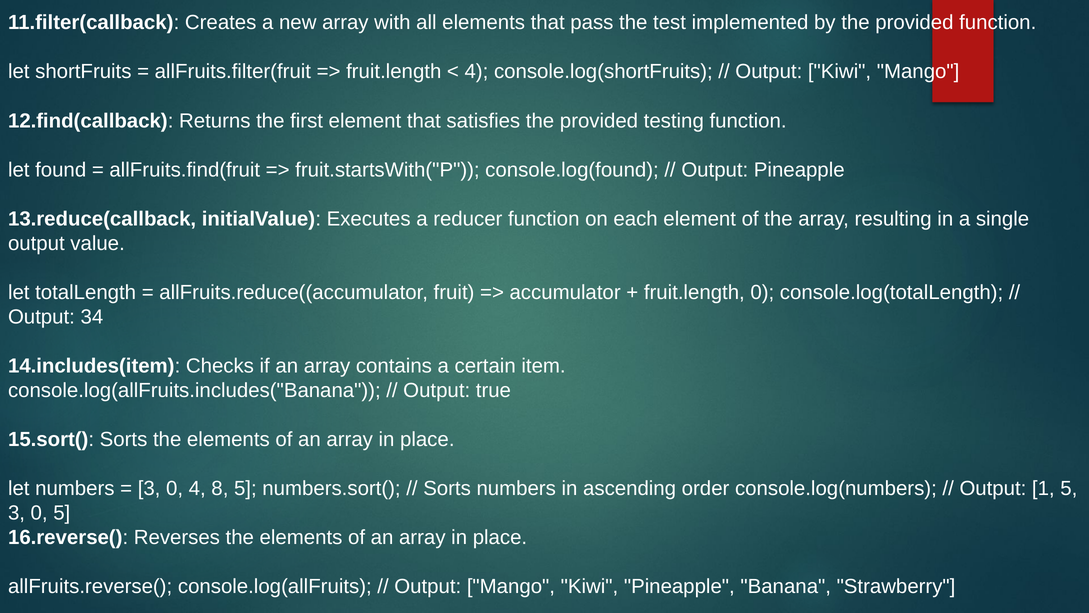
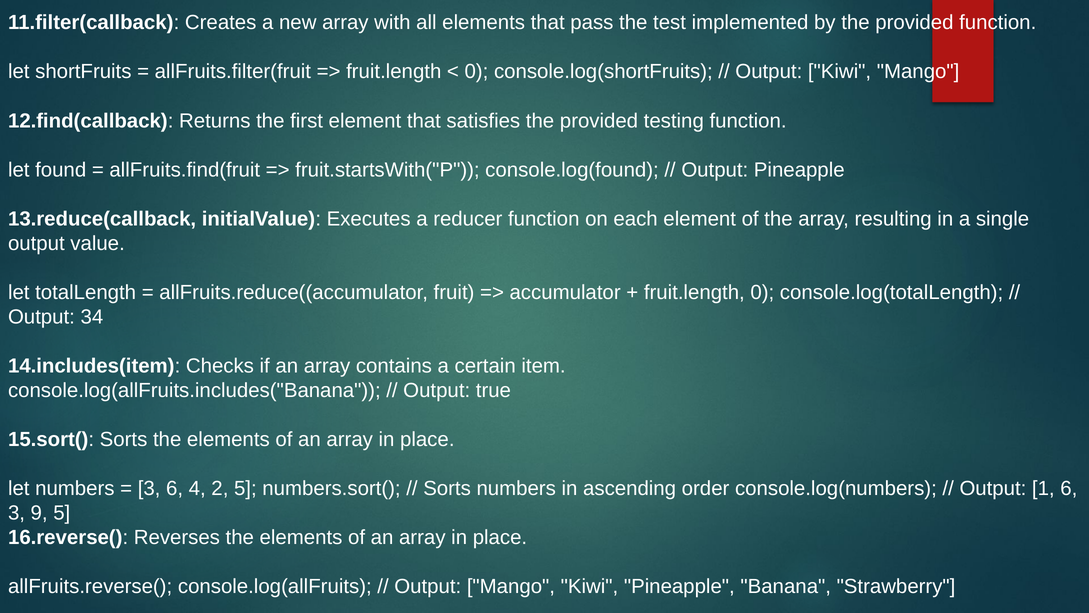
4: 4 -> 0 (476, 72)
0: 0 -> 6 (175, 488)
8: 8 -> 2 (220, 488)
1 5: 5 -> 6 (1069, 488)
0: 0 -> 9 (39, 513)
